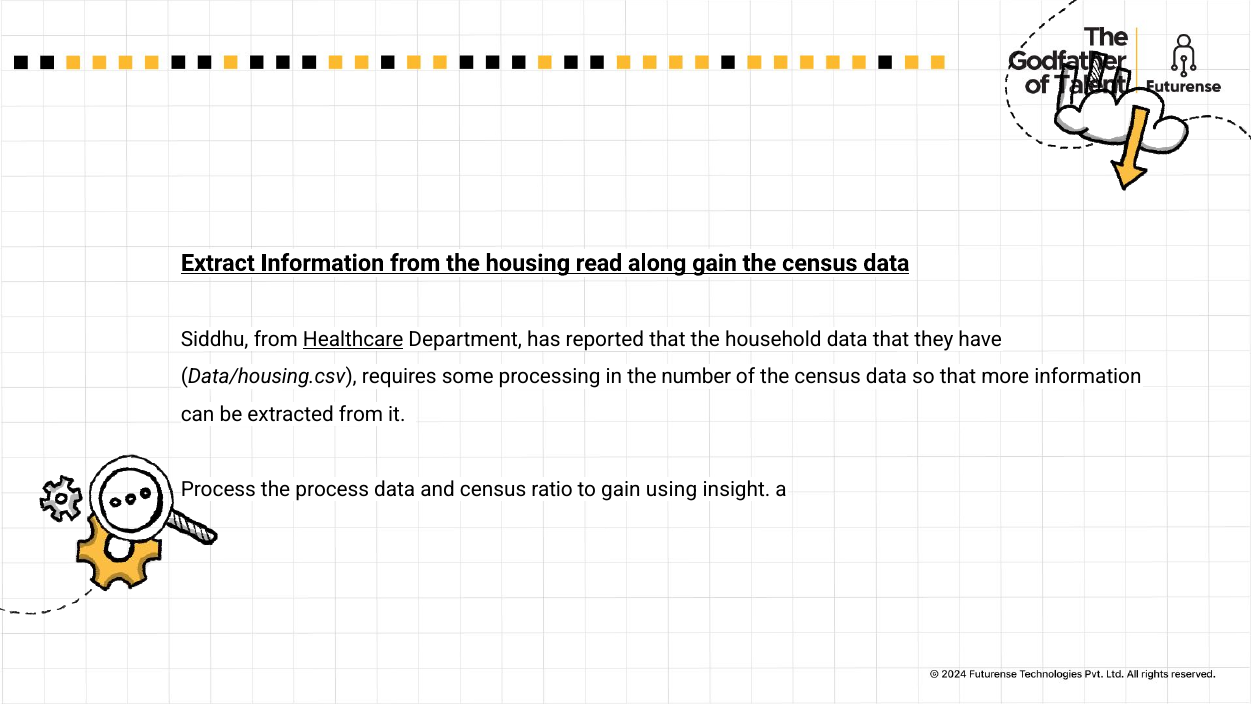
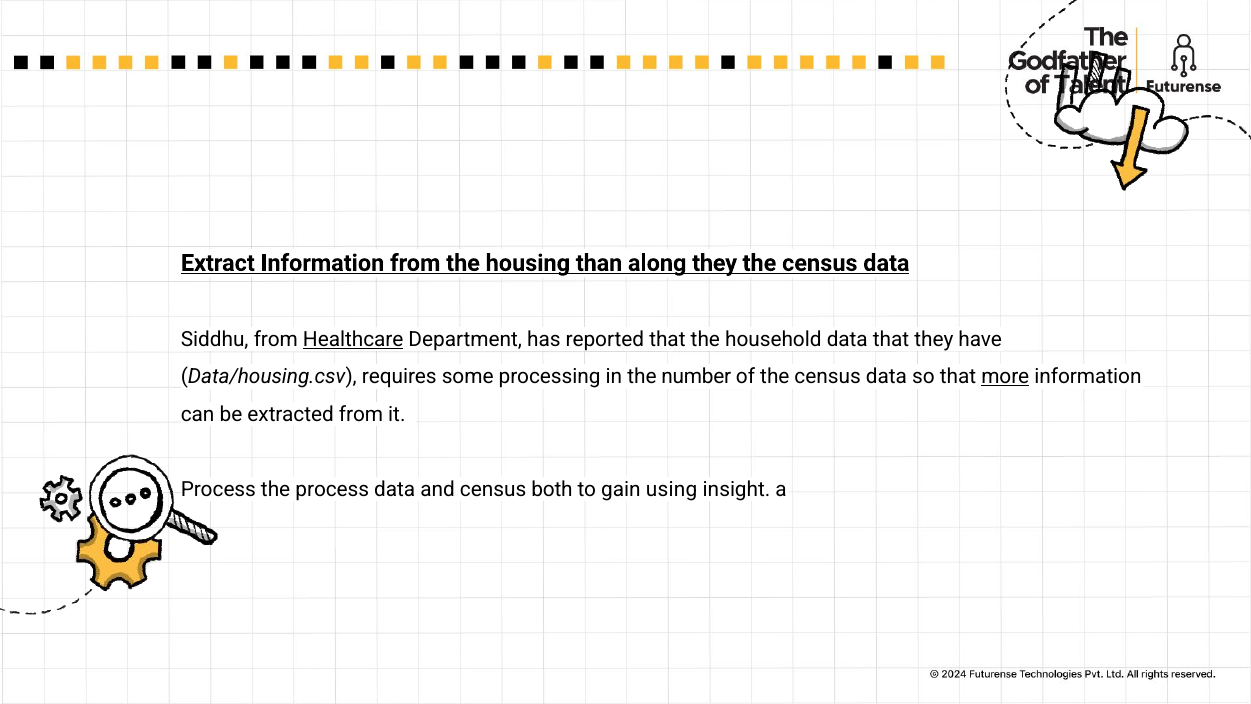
read: read -> than (599, 263)
along gain: gain -> they (715, 263)
more underline: none -> present (1005, 377)
ratio: ratio -> both (552, 489)
